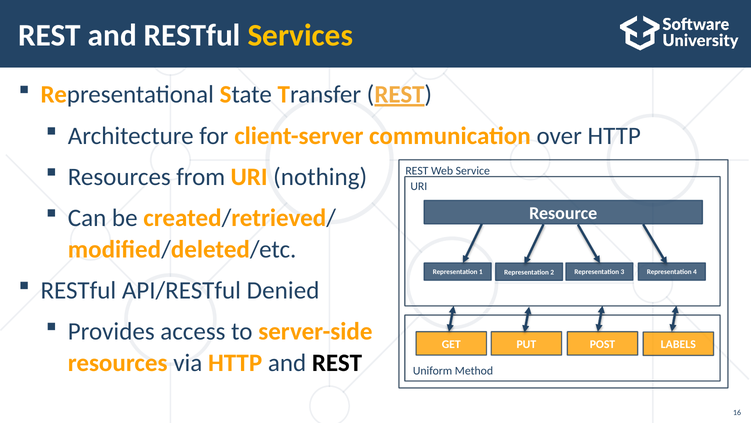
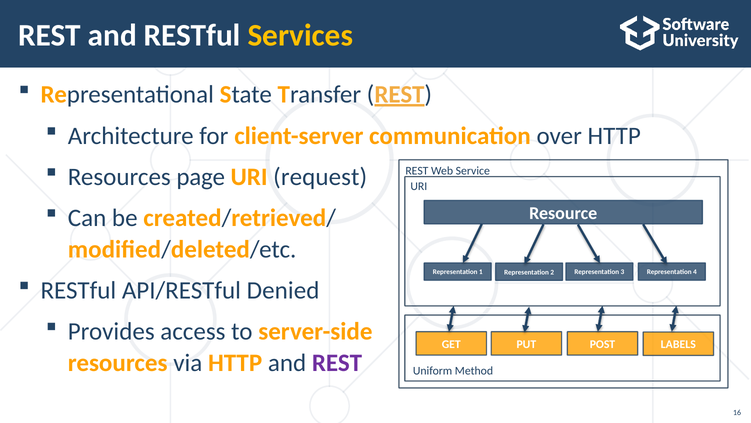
from: from -> page (201, 177)
nothing: nothing -> request (320, 177)
REST colour: black -> purple (337, 363)
